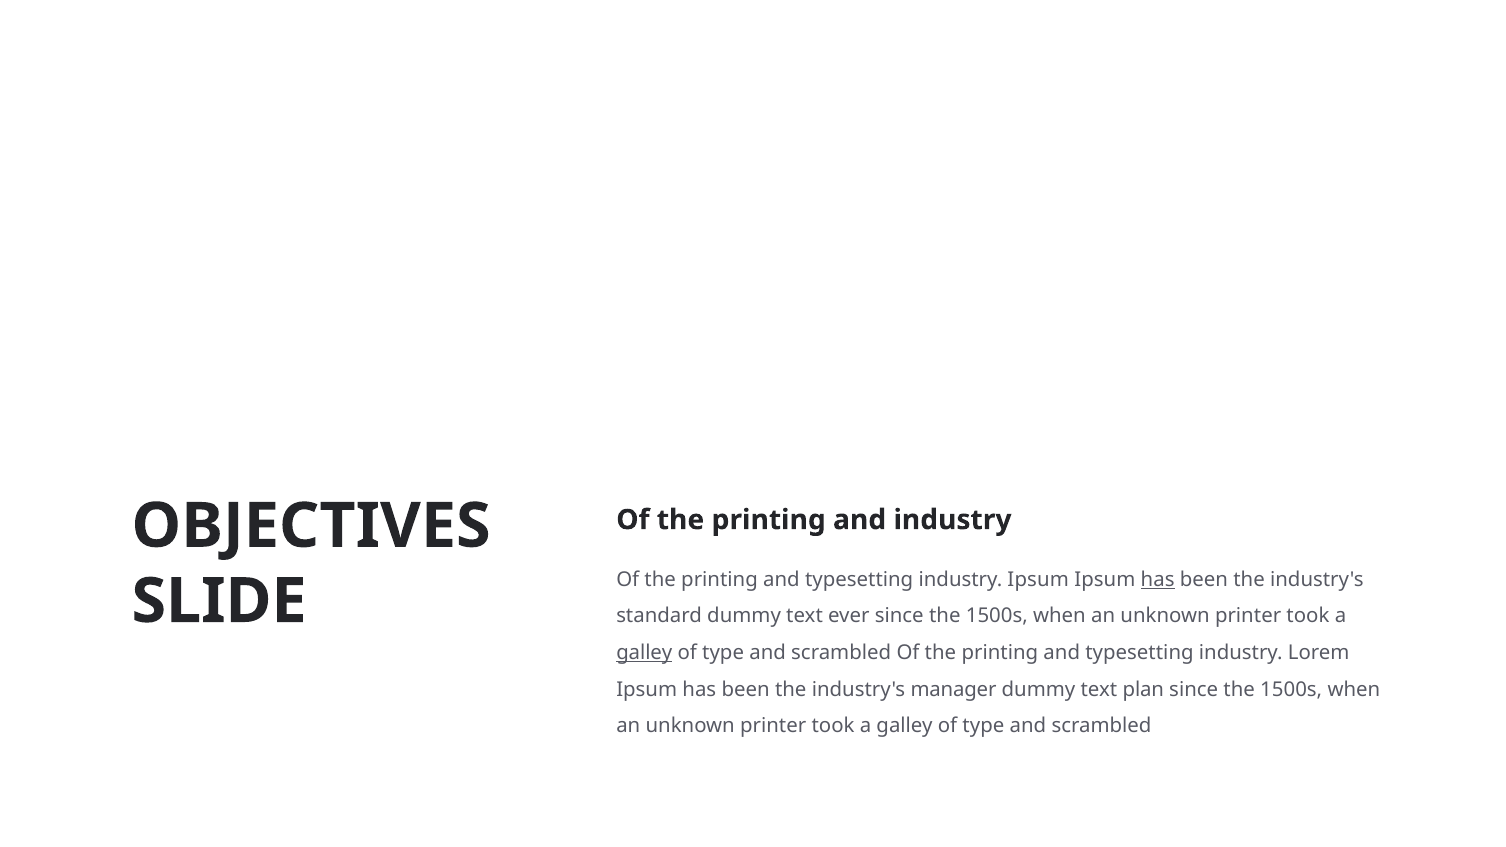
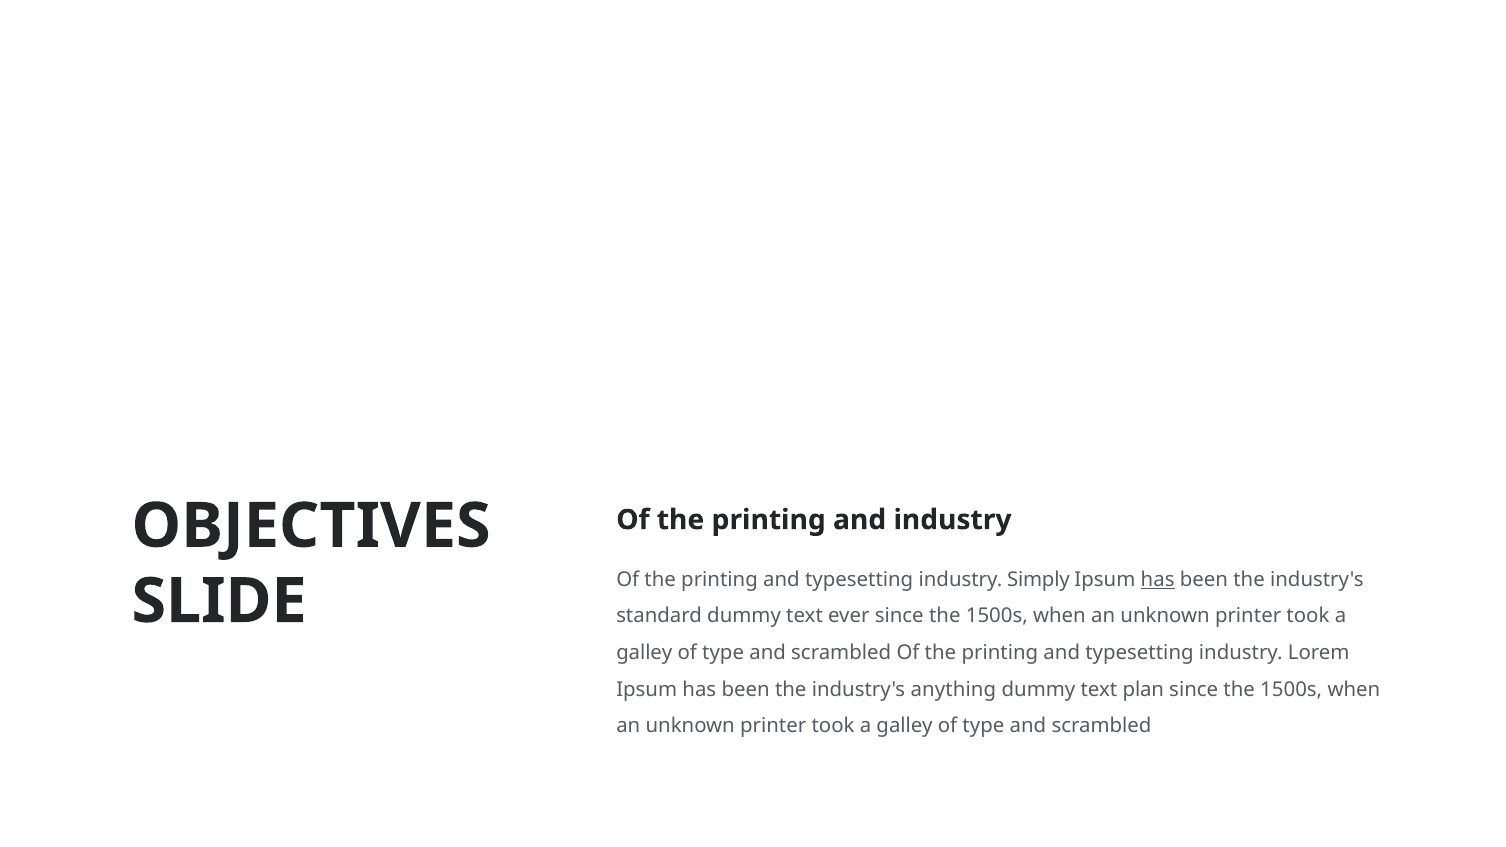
industry Ipsum: Ipsum -> Simply (1038, 580)
galley underline: present -> none (644, 653)
manager: manager -> anything (953, 690)
